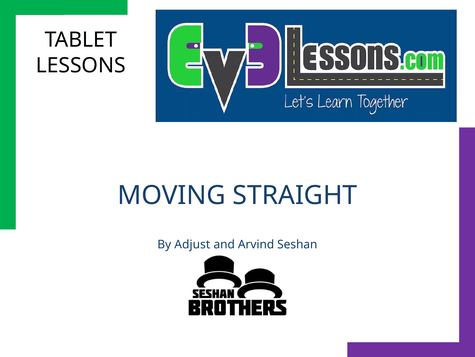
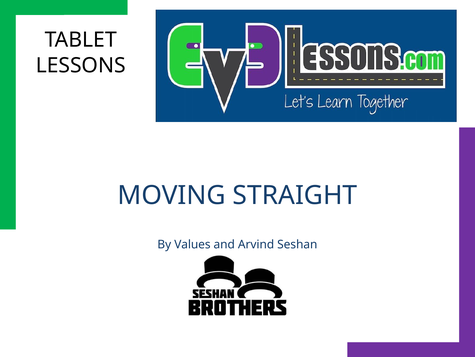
Adjust: Adjust -> Values (192, 244)
